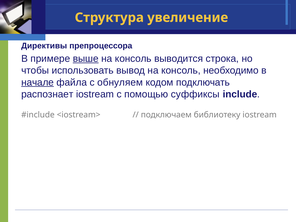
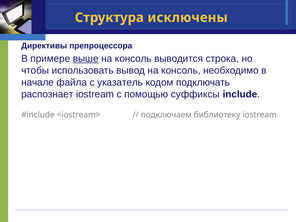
увеличение: увеличение -> исключены (188, 18)
начале underline: present -> none (38, 82)
обнуляем: обнуляем -> указатель (120, 82)
